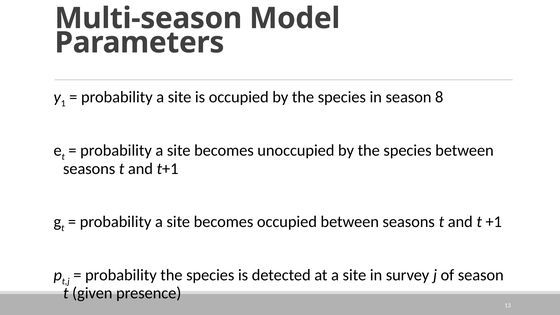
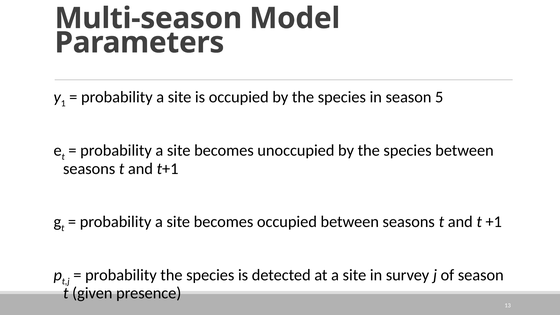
8: 8 -> 5 (439, 97)
